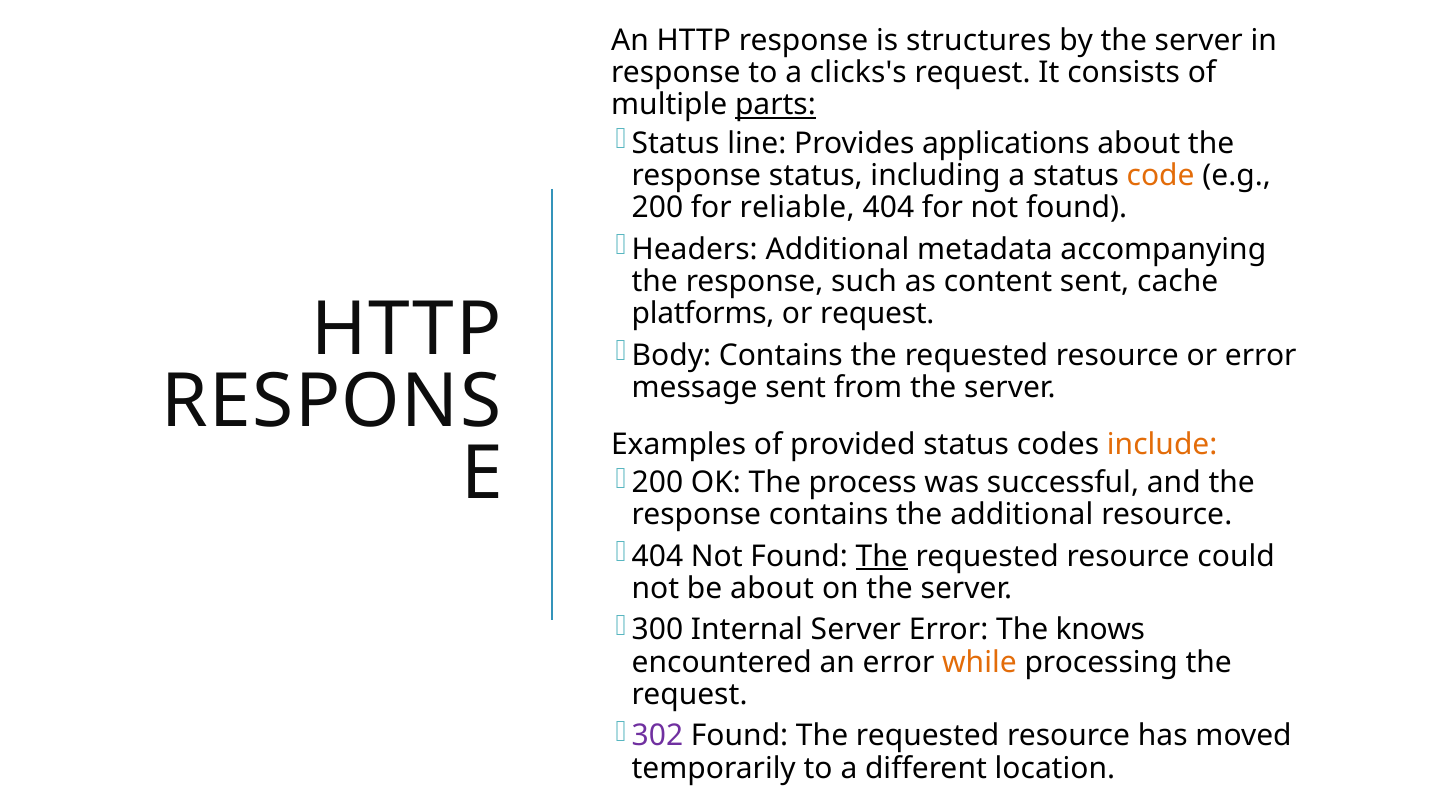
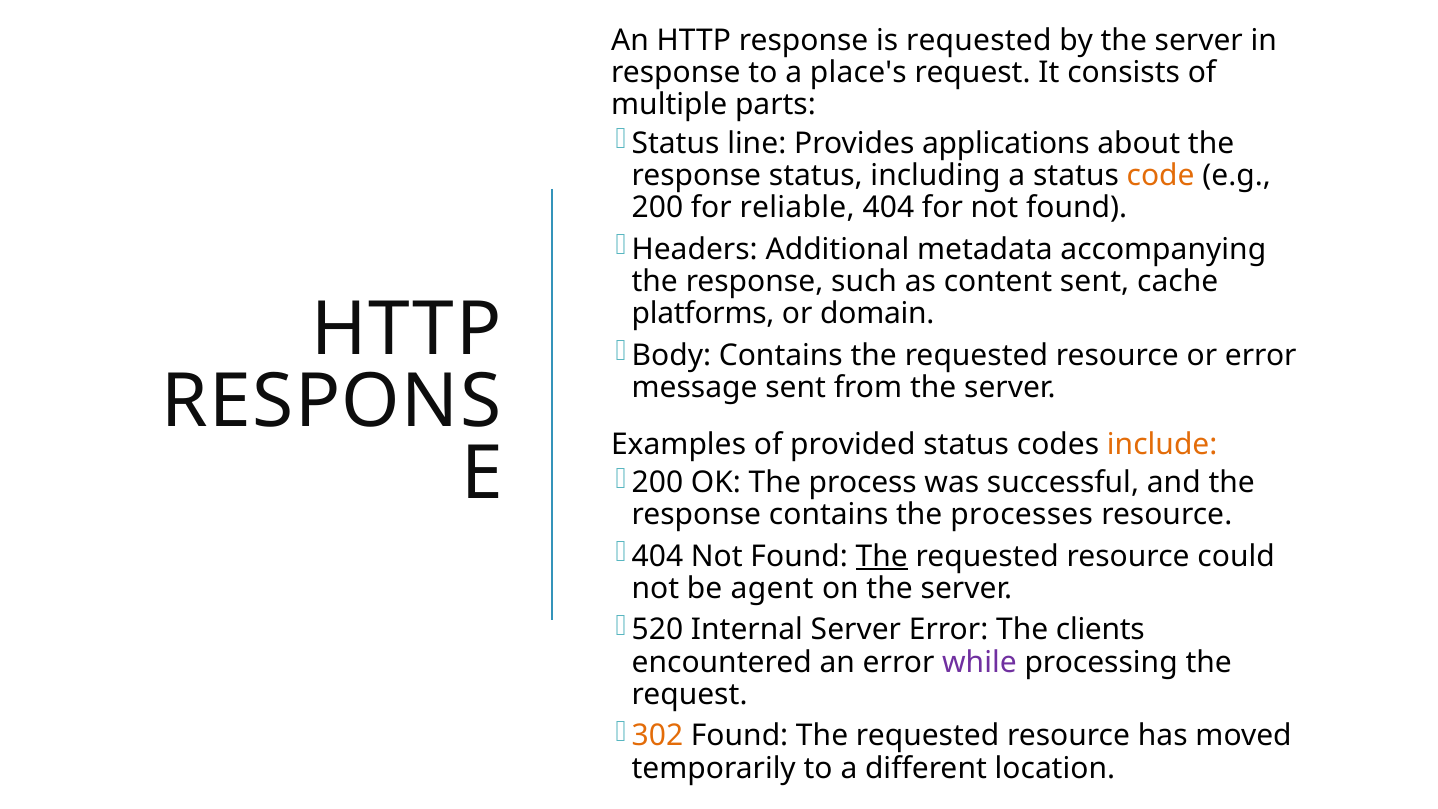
is structures: structures -> requested (979, 40)
clicks's: clicks's -> place's (858, 73)
parts underline: present -> none (775, 105)
or request: request -> domain (877, 314)
the additional: additional -> processes (1022, 515)
be about: about -> agent (772, 588)
300: 300 -> 520 (657, 630)
knows: knows -> clients (1100, 630)
while colour: orange -> purple (979, 662)
302 colour: purple -> orange (657, 736)
